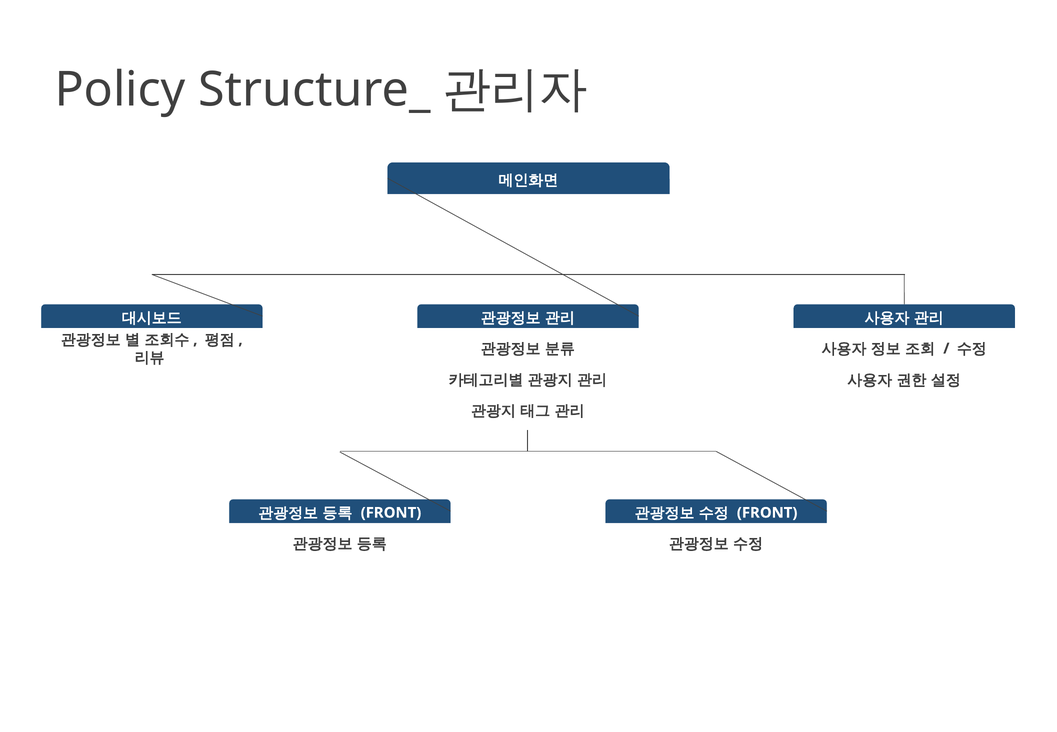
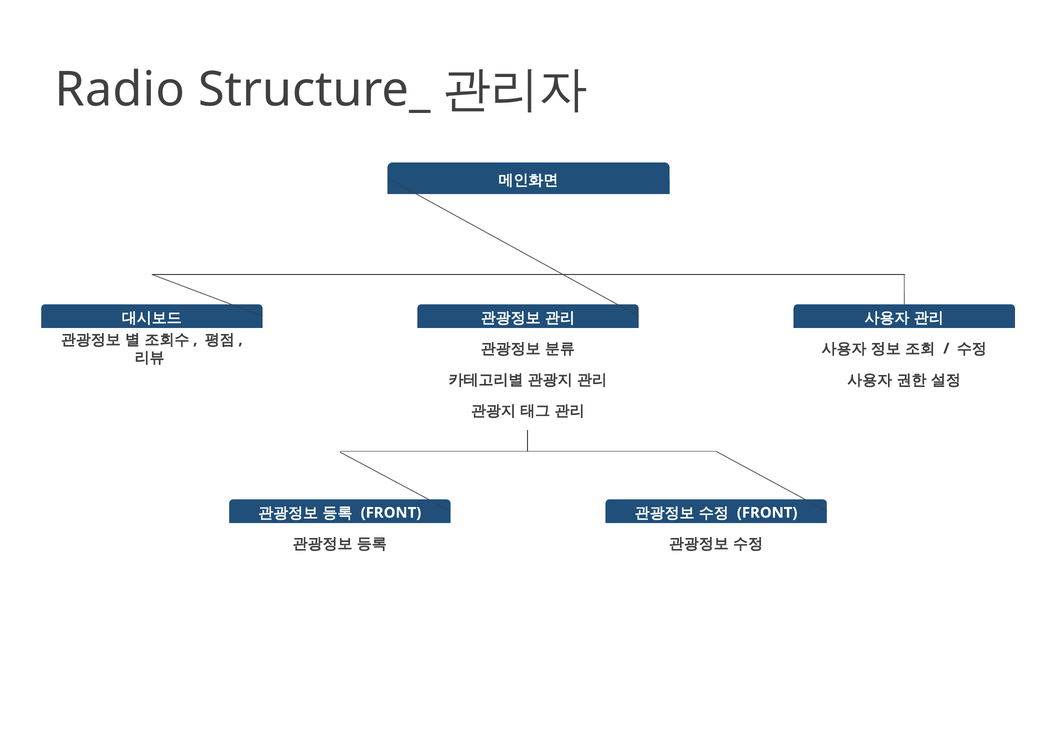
Policy: Policy -> Radio (120, 90)
